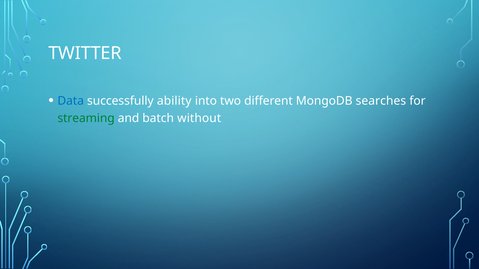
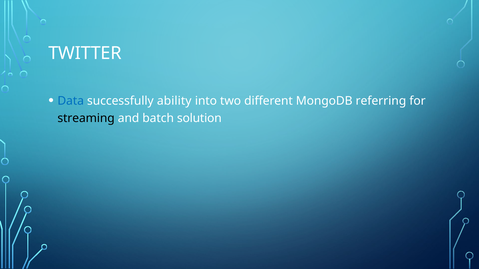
searches: searches -> referring (381, 101)
streaming colour: green -> black (86, 118)
without: without -> solution (199, 118)
